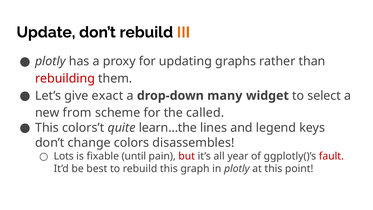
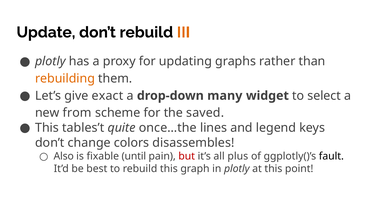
rebuilding colour: red -> orange (65, 78)
called: called -> saved (205, 113)
colors’t: colors’t -> tables’t (83, 128)
learn…the: learn…the -> once…the (168, 128)
Lots: Lots -> Also (64, 156)
year: year -> plus (238, 156)
fault colour: red -> black (331, 156)
